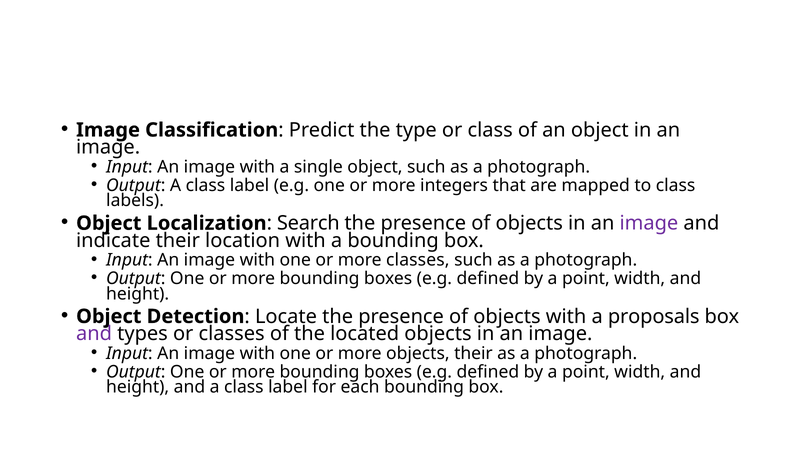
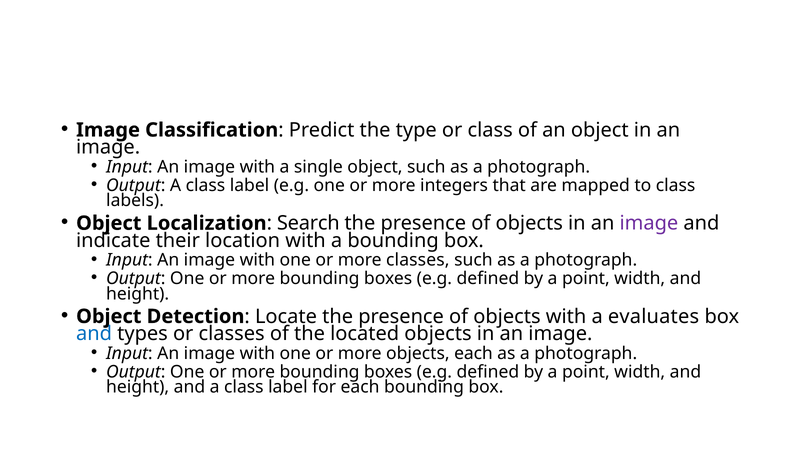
proposals: proposals -> evaluates (654, 317)
and colour: purple -> blue (94, 334)
objects their: their -> each (473, 354)
